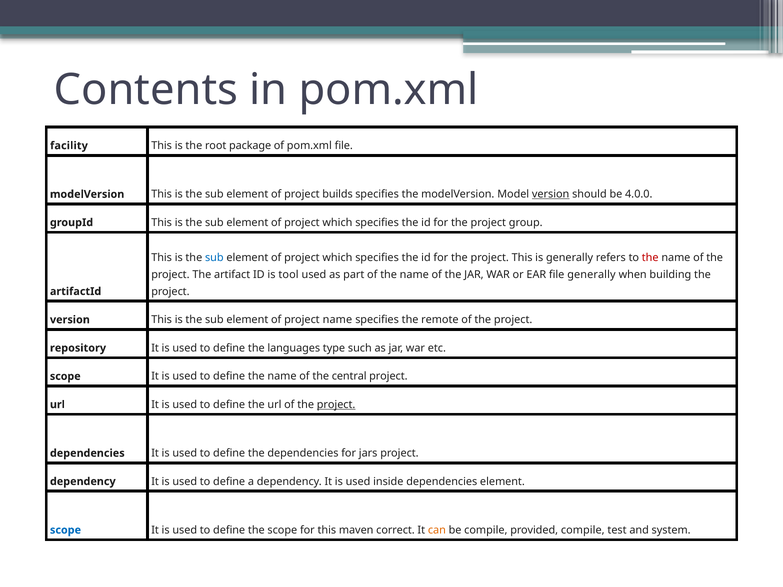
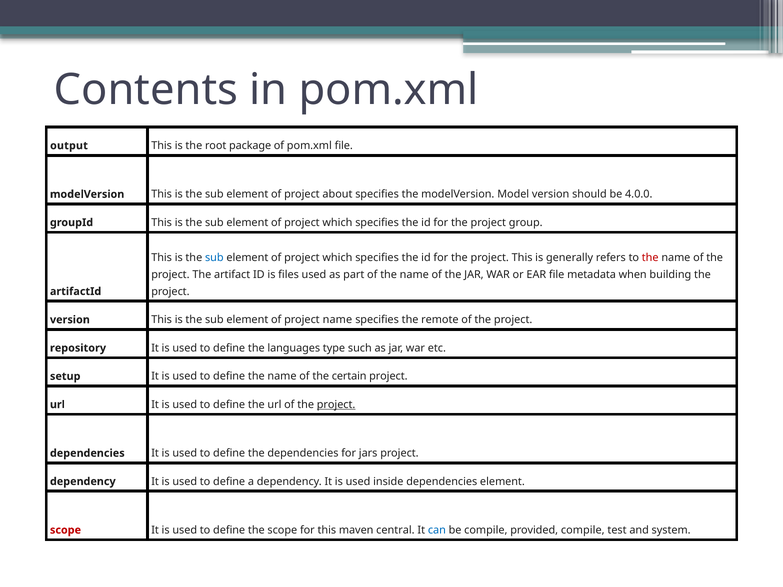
facility: facility -> output (69, 146)
builds: builds -> about (337, 194)
version underline: present -> none (551, 194)
tool: tool -> files (289, 275)
file generally: generally -> metadata (592, 275)
scope: scope -> setup (65, 376)
central: central -> certain (349, 376)
scope colour: blue -> red (65, 530)
correct: correct -> central (395, 530)
can colour: orange -> blue (437, 530)
